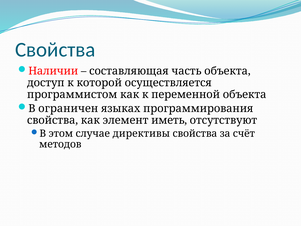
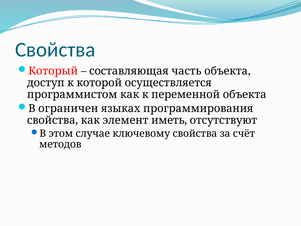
Наличии: Наличии -> Который (53, 71)
директивы: директивы -> ключевому (141, 133)
